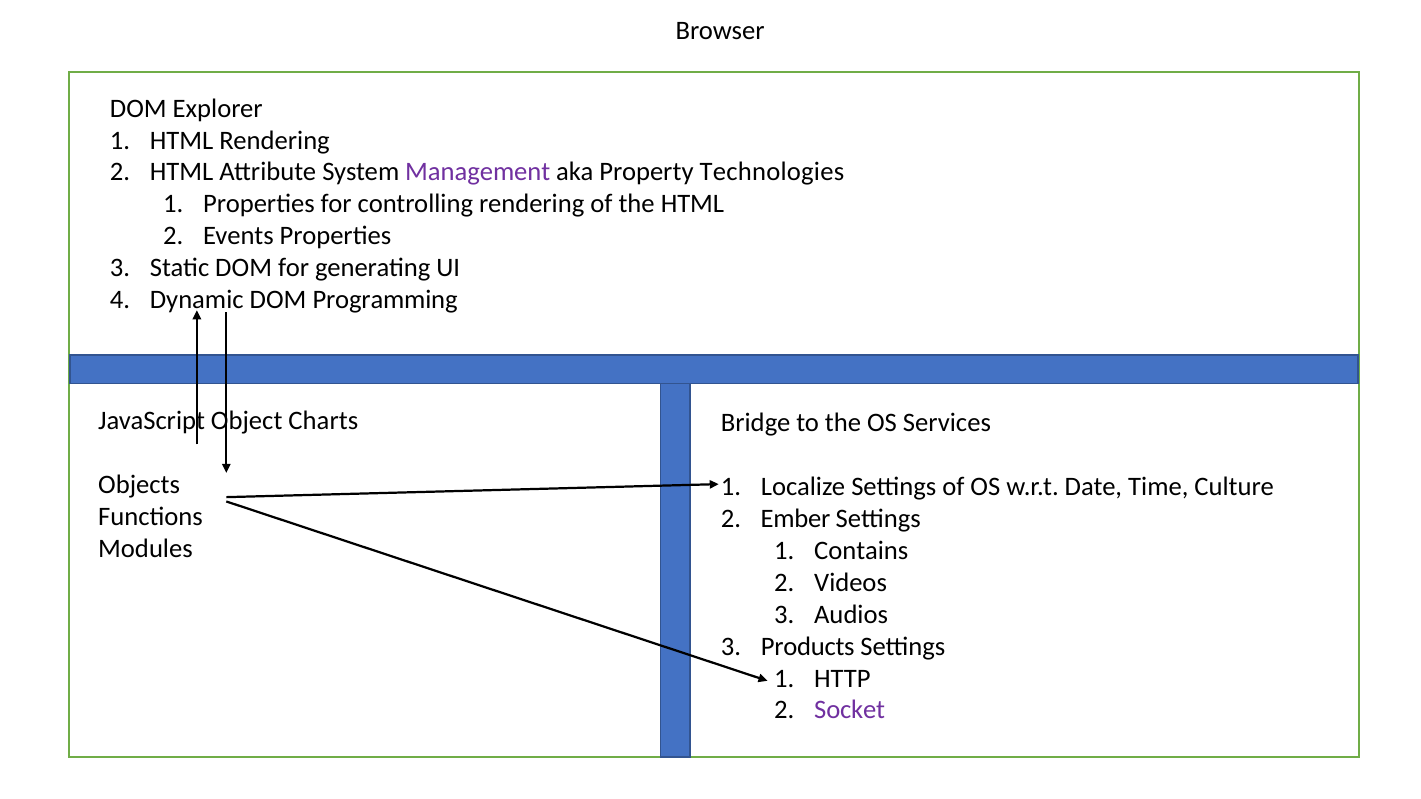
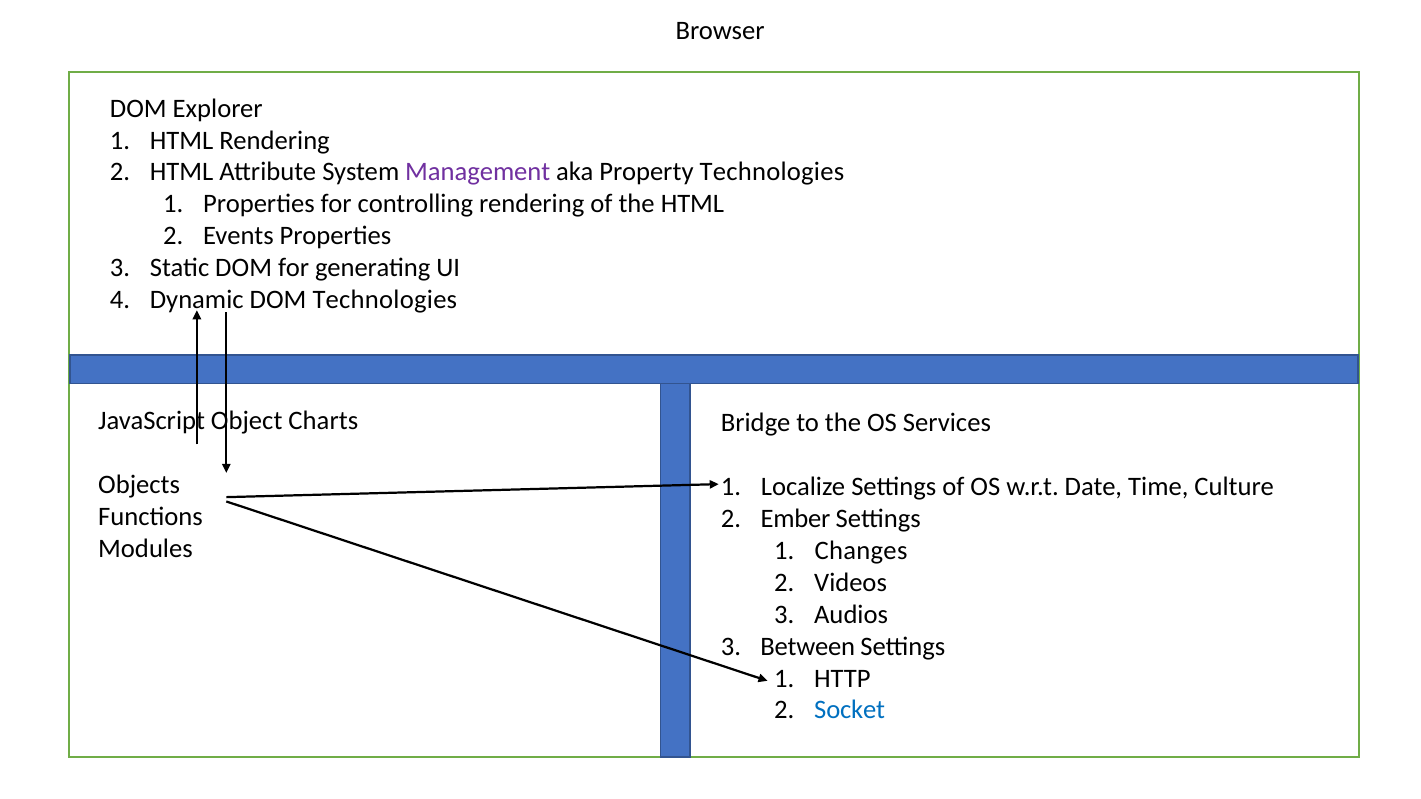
DOM Programming: Programming -> Technologies (385, 300)
Contains: Contains -> Changes (861, 551)
Products: Products -> Between (808, 647)
Socket colour: purple -> blue (850, 710)
